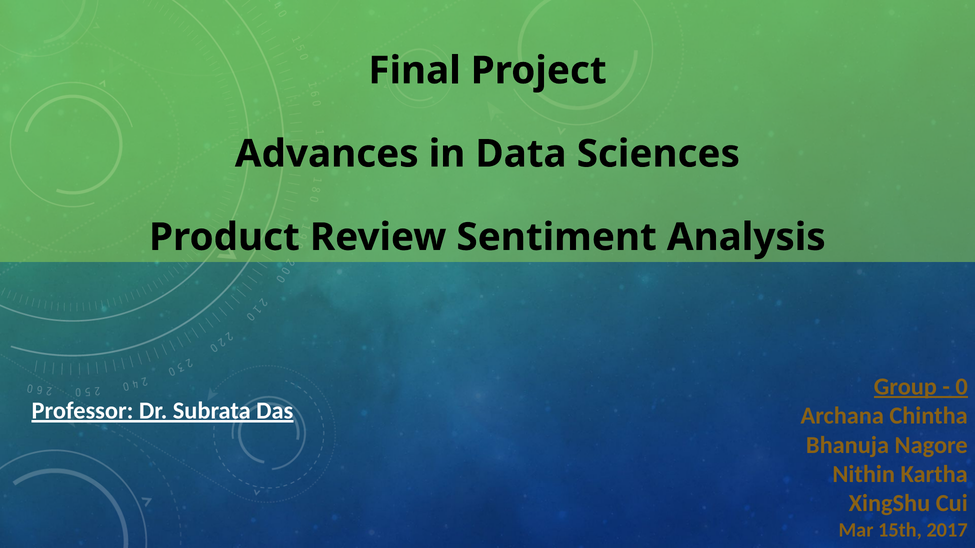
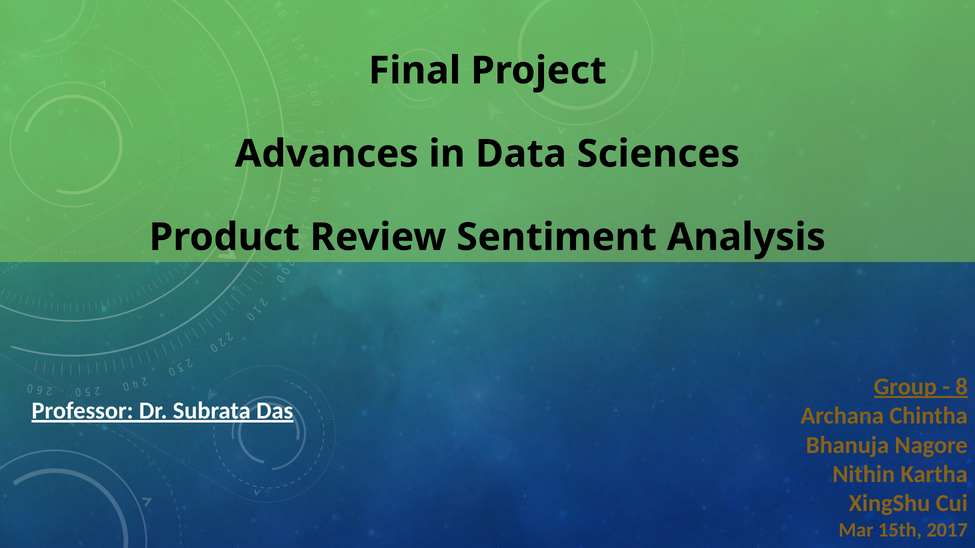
0: 0 -> 8 (962, 387)
